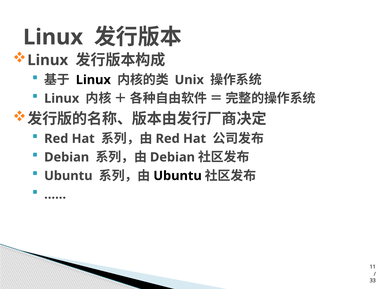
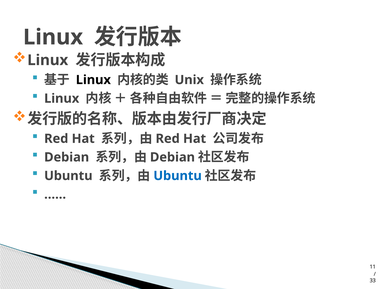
Ubuntu colour: black -> blue (178, 176)
